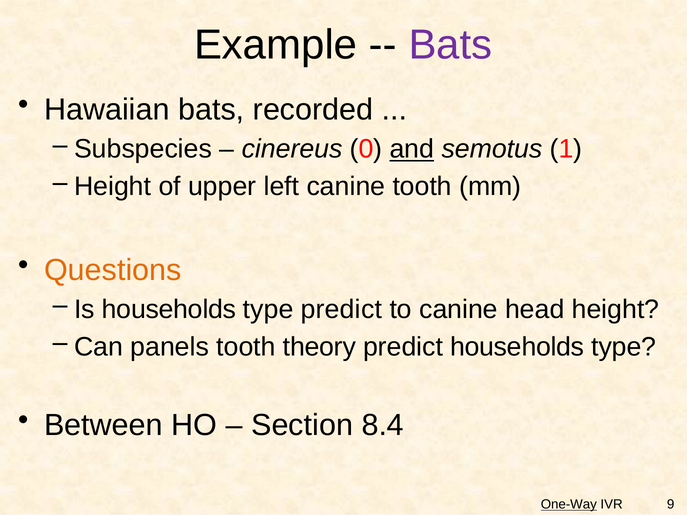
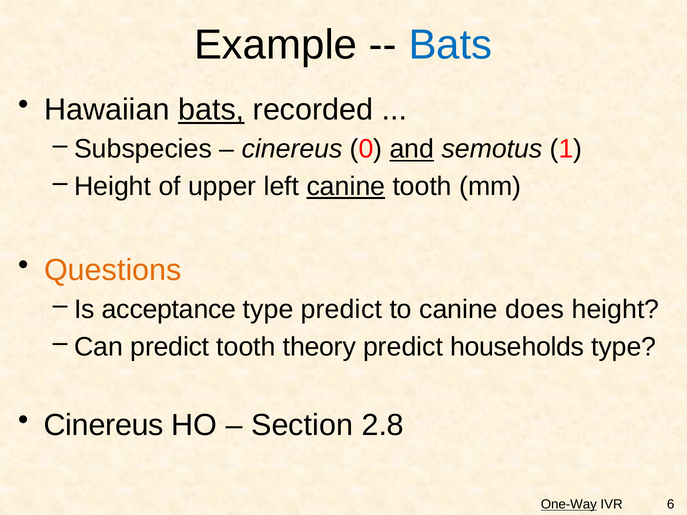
Bats colour: purple -> blue (450, 45)
bats underline: none -> present (211, 110)
canine underline: none -> present (346, 187)
Is households: households -> acceptance (169, 310)
head: head -> does (535, 310)
Can panels: panels -> predict (170, 347)
Between: Between -> Cinereus (104, 425)
8.4: 8.4 -> 2.8 (383, 425)
9: 9 -> 6 (671, 505)
